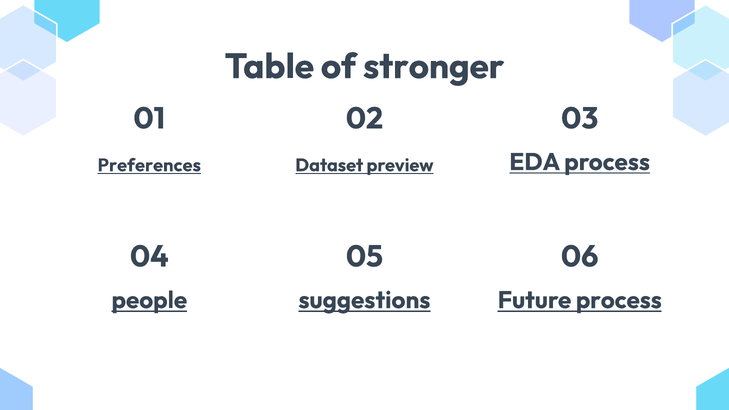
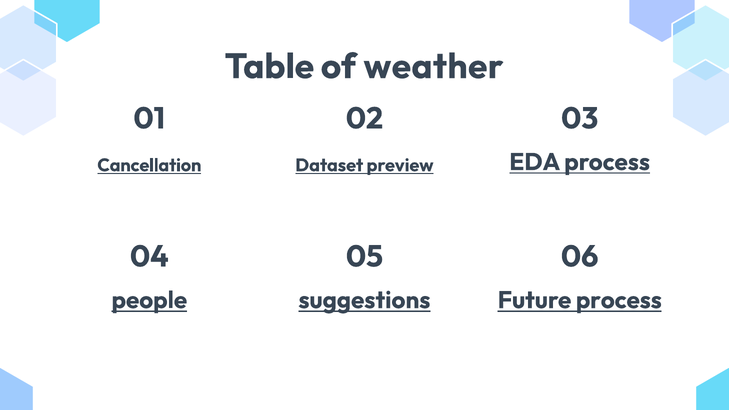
stronger: stronger -> weather (434, 67)
Preferences: Preferences -> Cancellation (149, 165)
